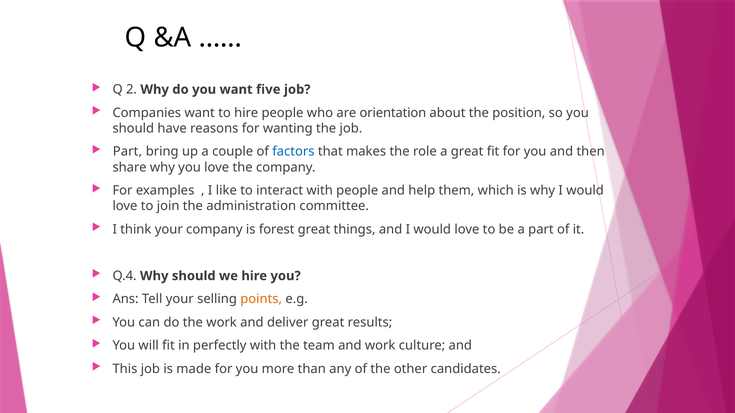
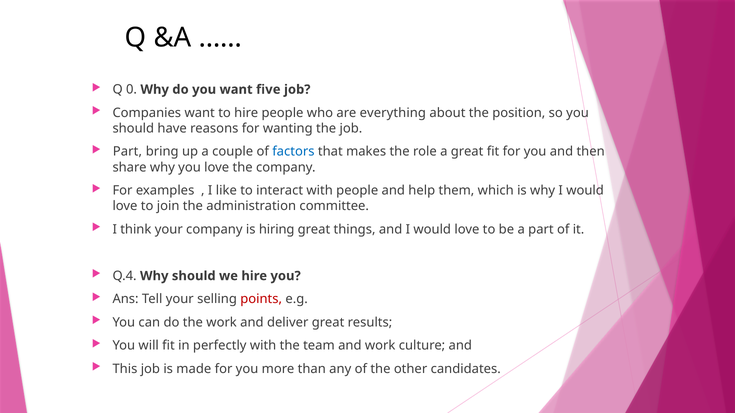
2: 2 -> 0 (131, 90)
orientation: orientation -> everything (393, 113)
forest: forest -> hiring (277, 230)
points colour: orange -> red (261, 299)
